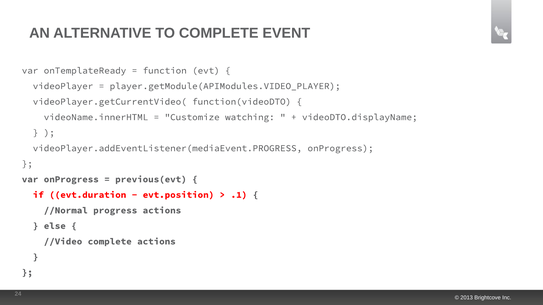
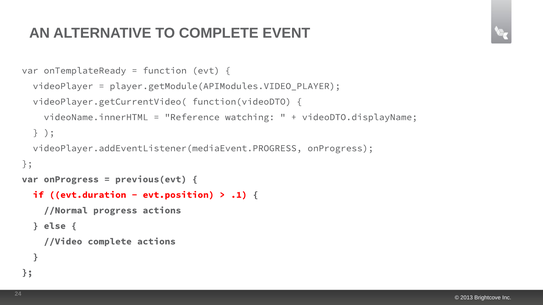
Customize: Customize -> Reference (192, 117)
